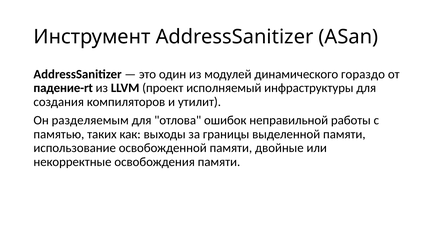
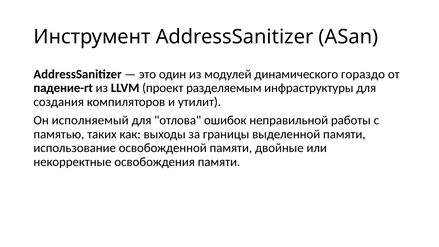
исполняемый: исполняемый -> разделяемым (224, 88)
разделяемым: разделяемым -> исполняемый (90, 120)
